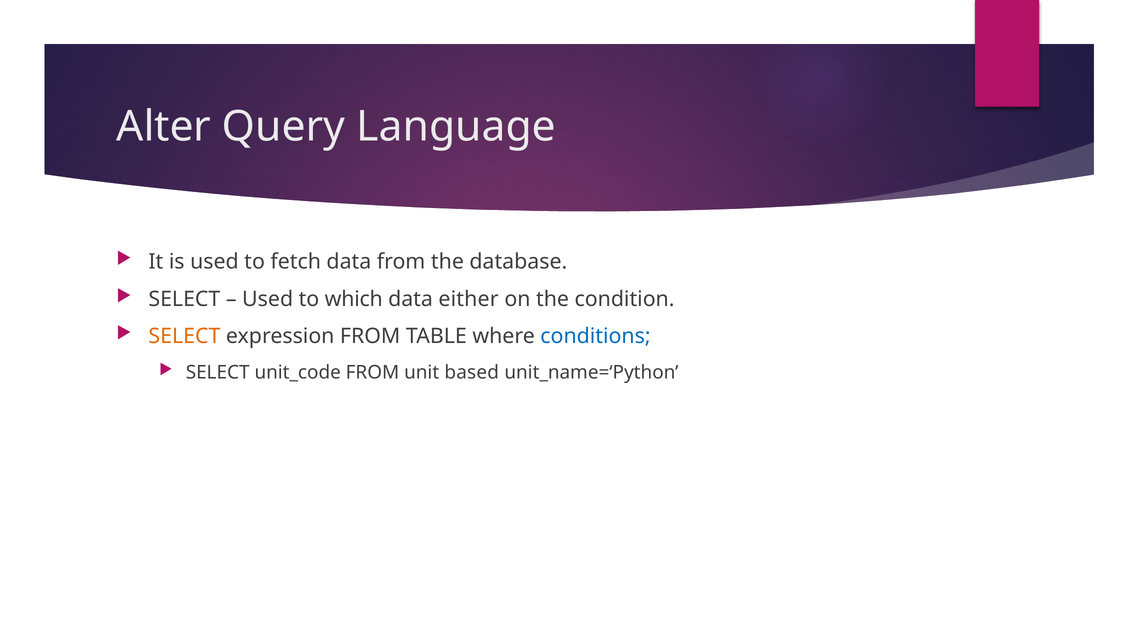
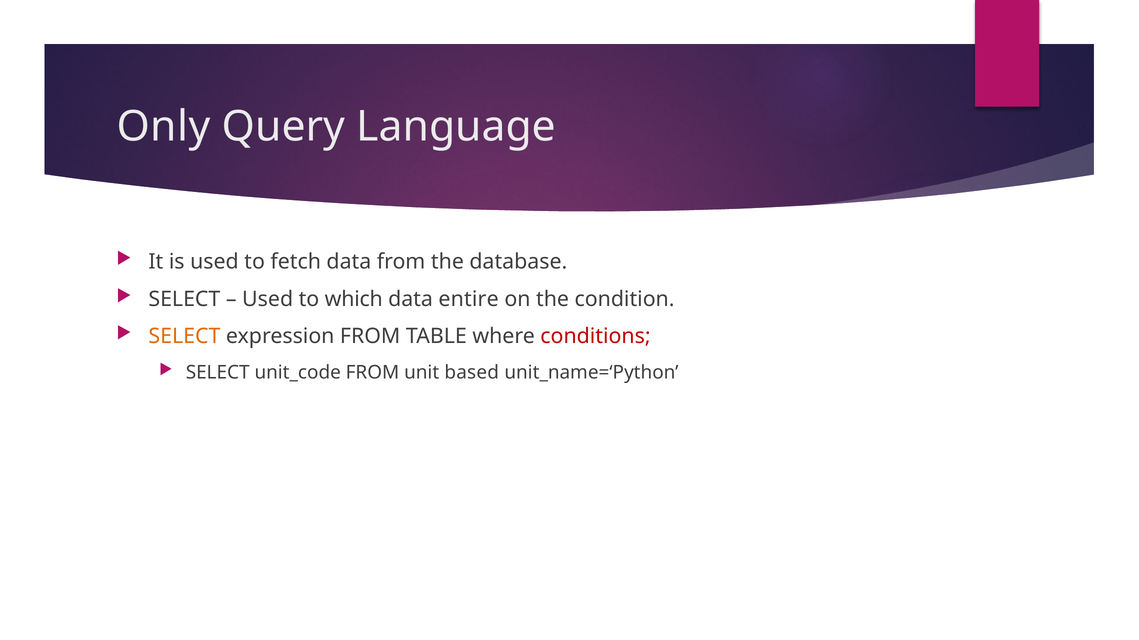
Alter: Alter -> Only (163, 127)
either: either -> entire (469, 299)
conditions colour: blue -> red (595, 337)
